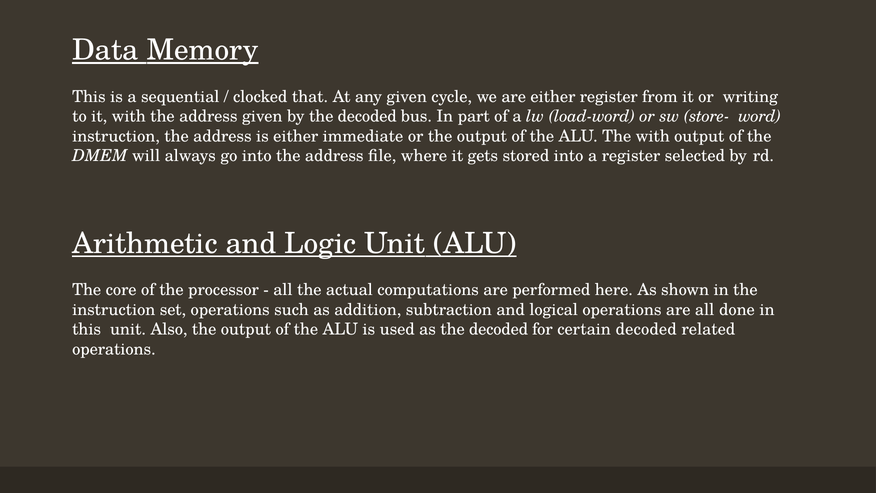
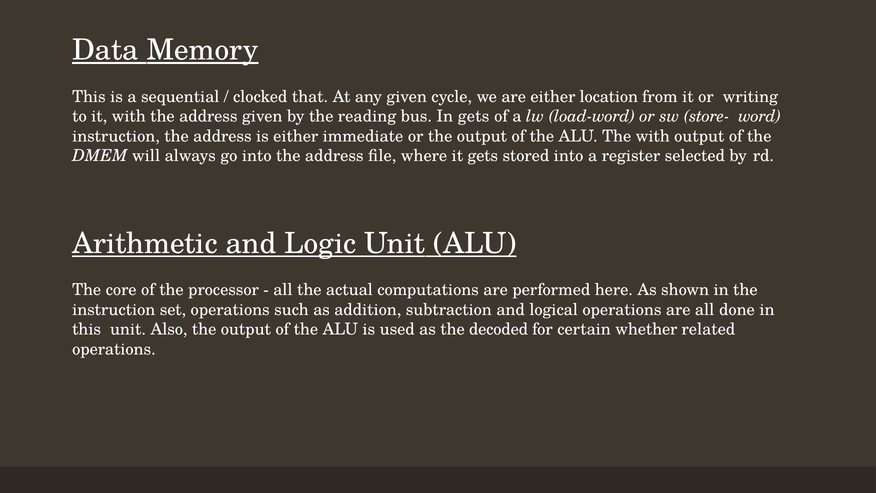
either register: register -> location (609, 97)
by the decoded: decoded -> reading (367, 116)
In part: part -> gets (474, 116)
certain decoded: decoded -> whether (646, 329)
